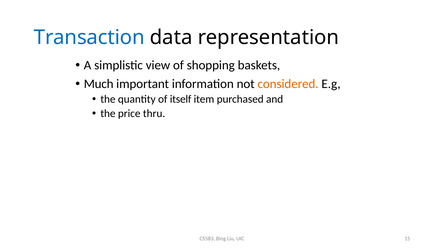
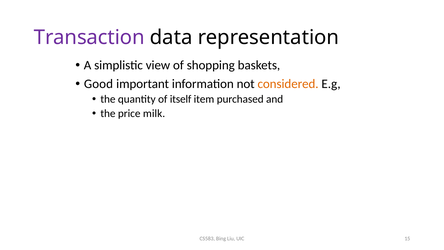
Transaction colour: blue -> purple (89, 37)
Much: Much -> Good (98, 84)
thru: thru -> milk (154, 114)
